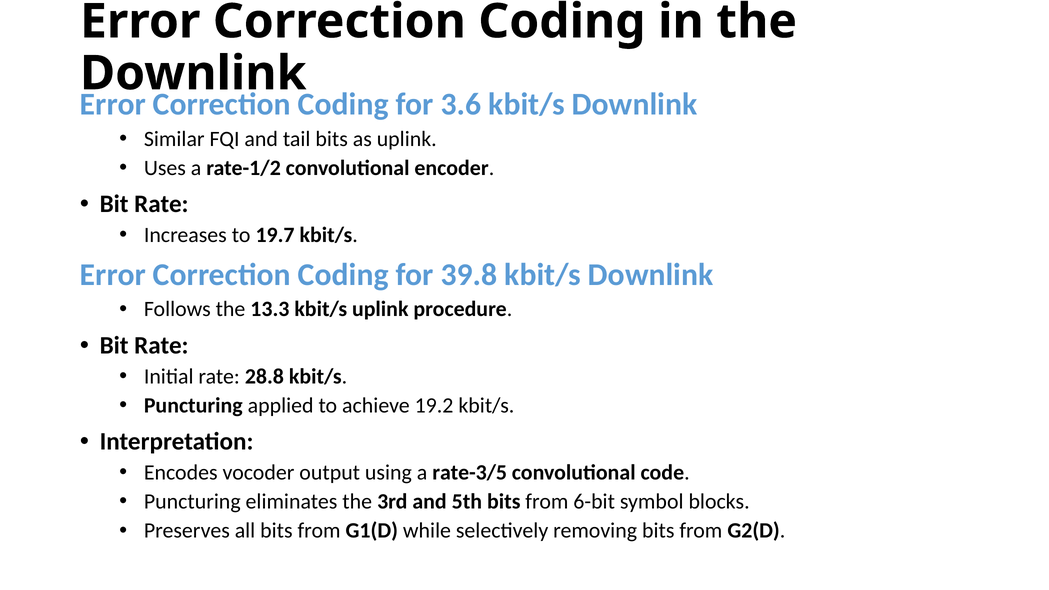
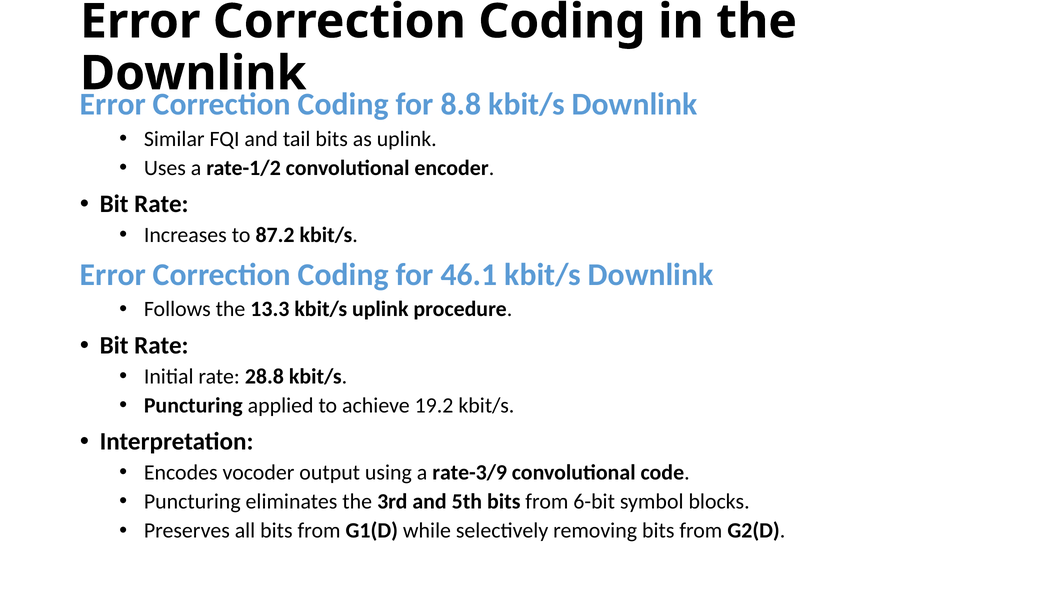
3.6: 3.6 -> 8.8 (461, 104)
19.7: 19.7 -> 87.2 (275, 235)
39.8: 39.8 -> 46.1 (469, 275)
rate-3/5: rate-3/5 -> rate-3/9 (470, 473)
